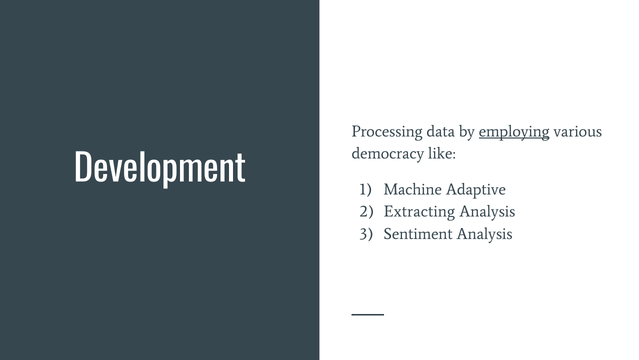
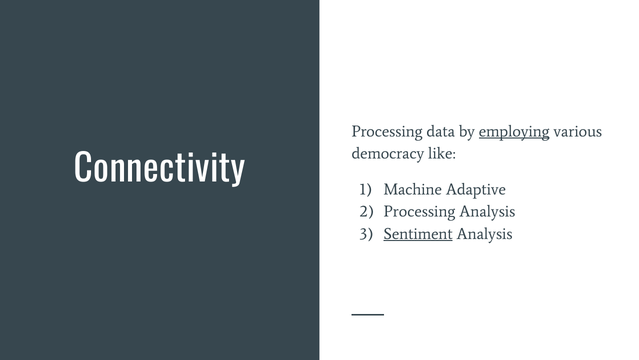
Development: Development -> Connectivity (160, 169)
Extracting: Extracting -> Processing (419, 211)
Sentiment underline: none -> present (418, 233)
